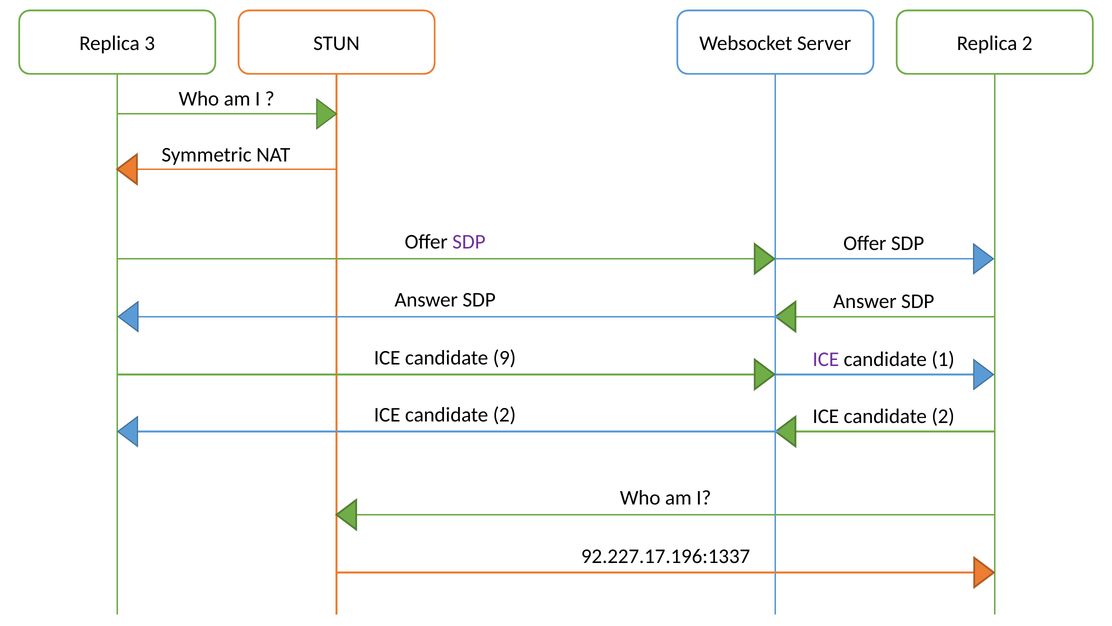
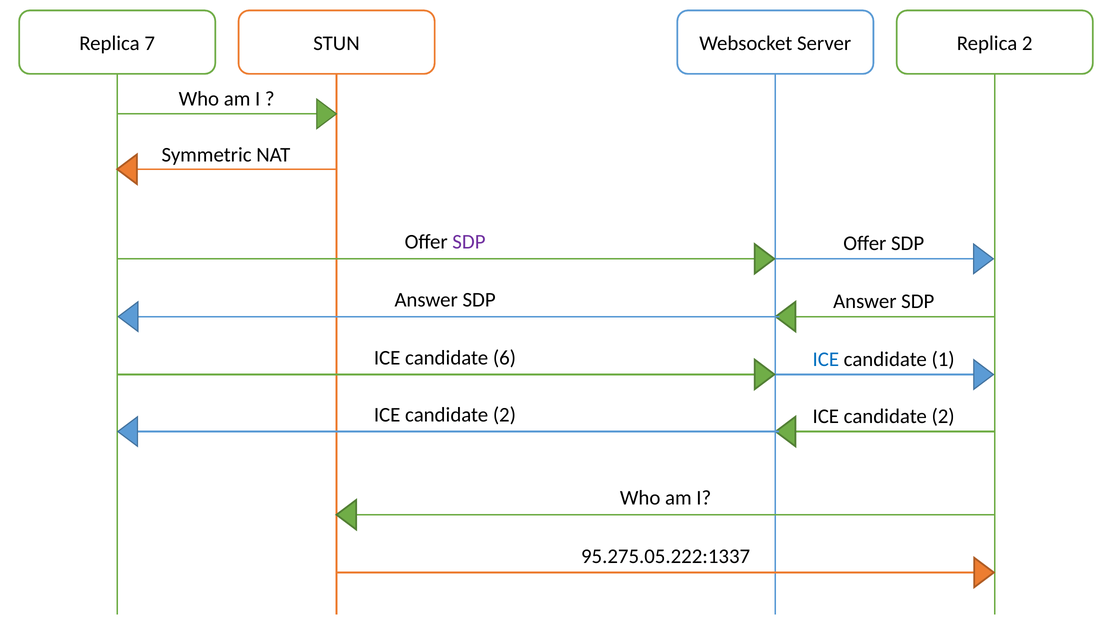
3: 3 -> 7 (150, 44)
9: 9 -> 6 (504, 358)
ICE colour: purple -> blue (826, 359)
92.227.17.196:1337: 92.227.17.196:1337 -> 95.275.05.222:1337 (666, 556)
